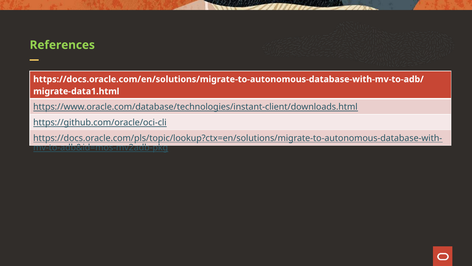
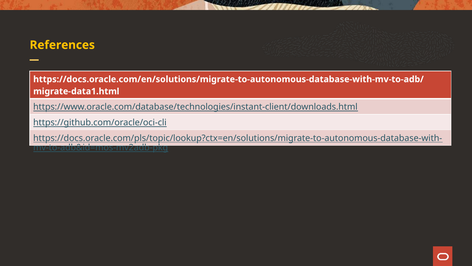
References colour: light green -> yellow (62, 45)
